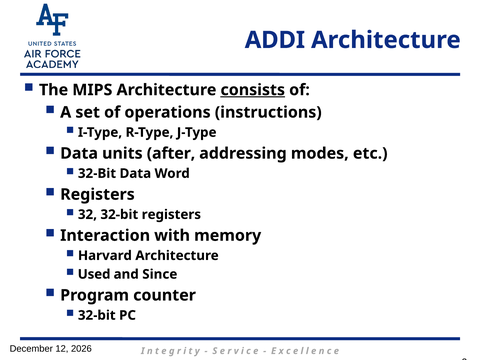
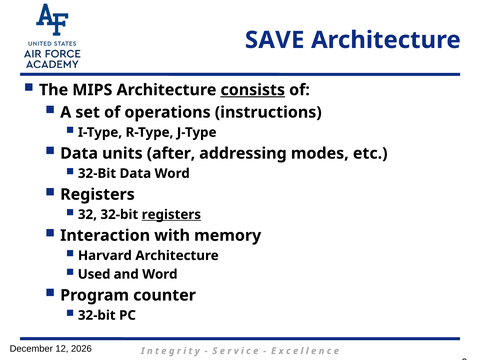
ADDI: ADDI -> SAVE (275, 40)
registers underline: none -> present (171, 215)
and Since: Since -> Word (160, 274)
